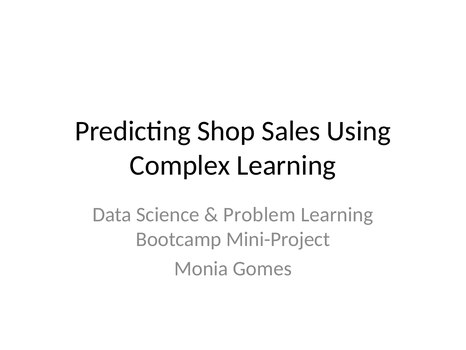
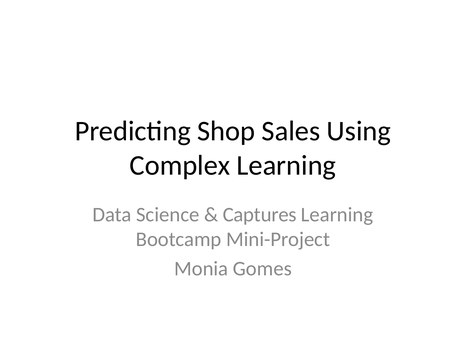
Problem: Problem -> Captures (260, 214)
